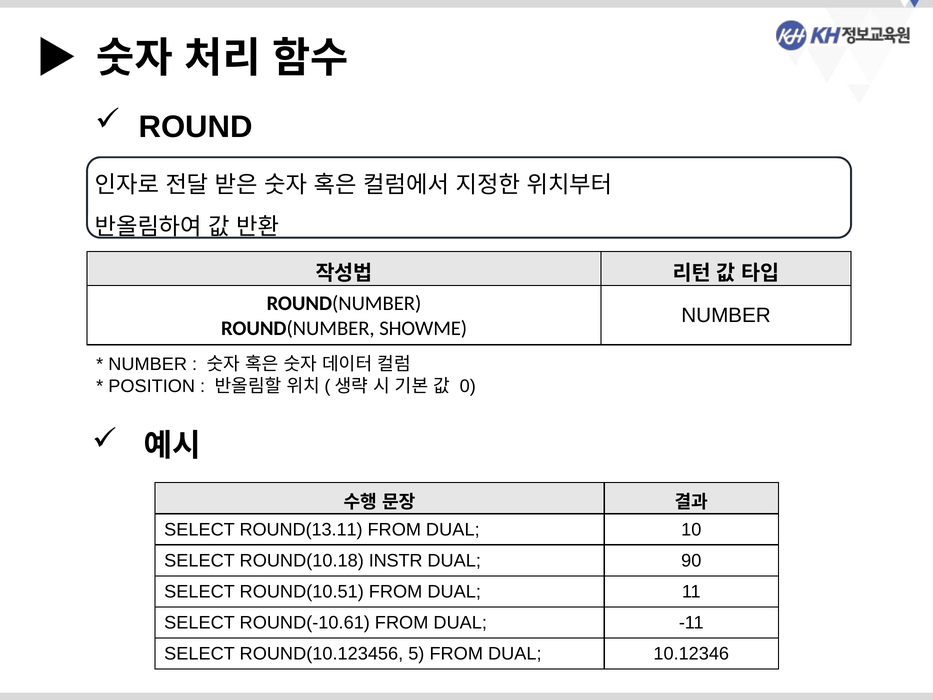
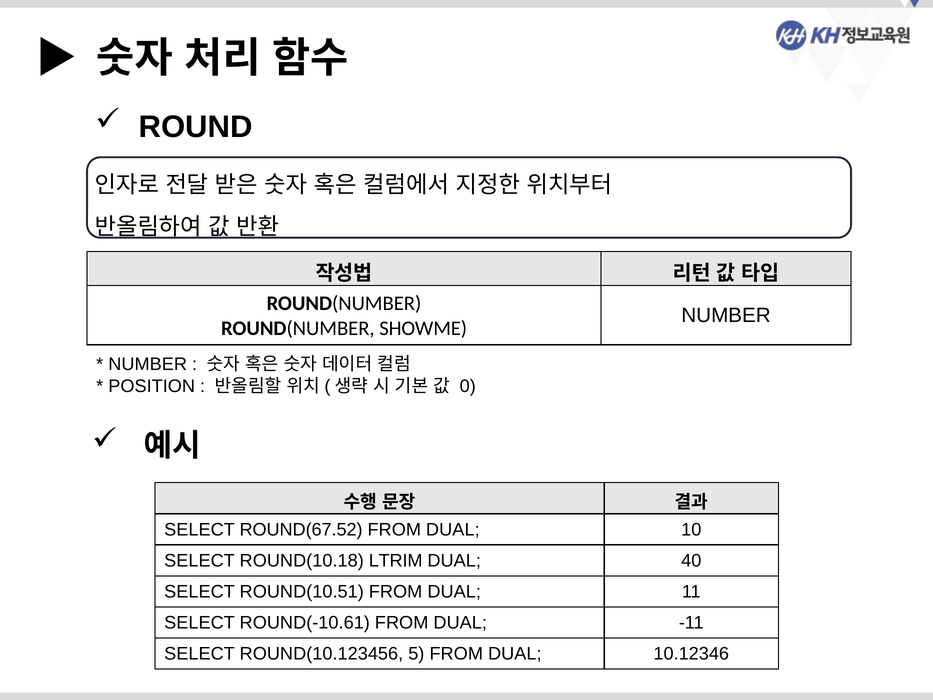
ROUND(13.11: ROUND(13.11 -> ROUND(67.52 (301, 529)
INSTR: INSTR -> LTRIM (396, 560)
90: 90 -> 40 (691, 560)
